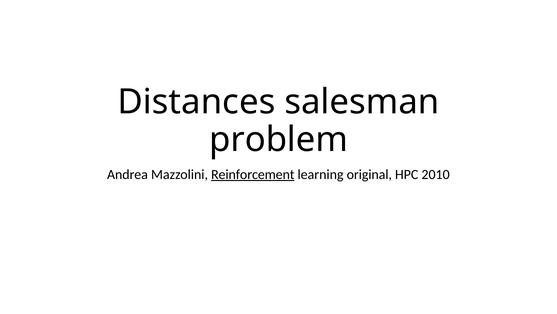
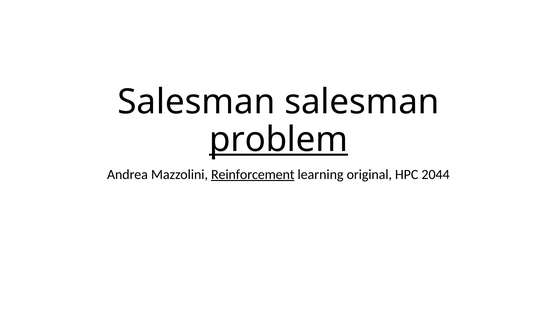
Distances: Distances -> Salesman (196, 102)
problem underline: none -> present (279, 139)
2010: 2010 -> 2044 (436, 174)
